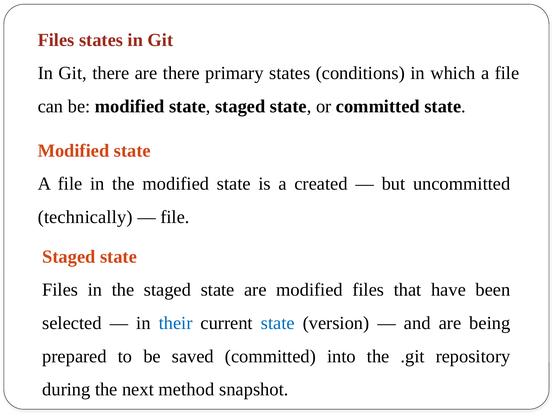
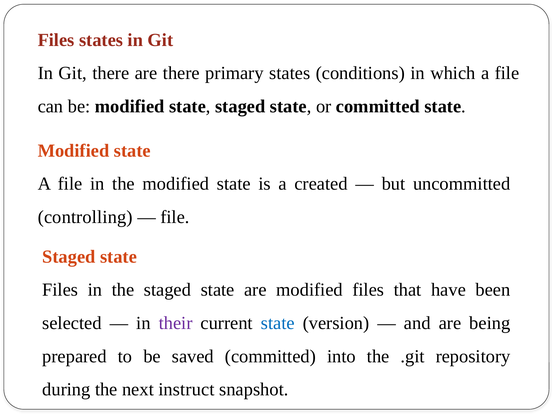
technically: technically -> controlling (85, 217)
their colour: blue -> purple (176, 323)
method: method -> instruct (186, 389)
